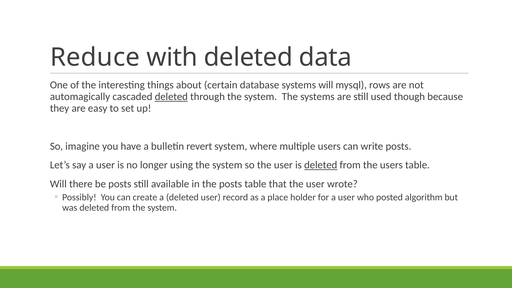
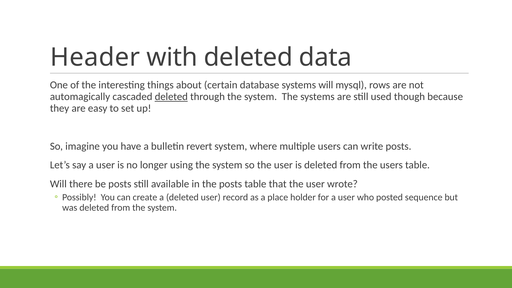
Reduce: Reduce -> Header (95, 57)
deleted underline: present -> none (321, 165)
algorithm: algorithm -> sequence (424, 197)
